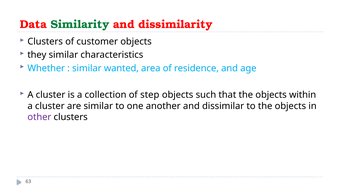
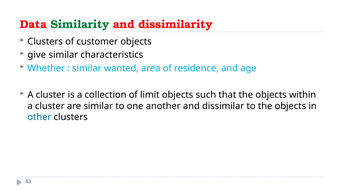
they: they -> give (37, 55)
step: step -> limit (150, 95)
other colour: purple -> blue (39, 117)
